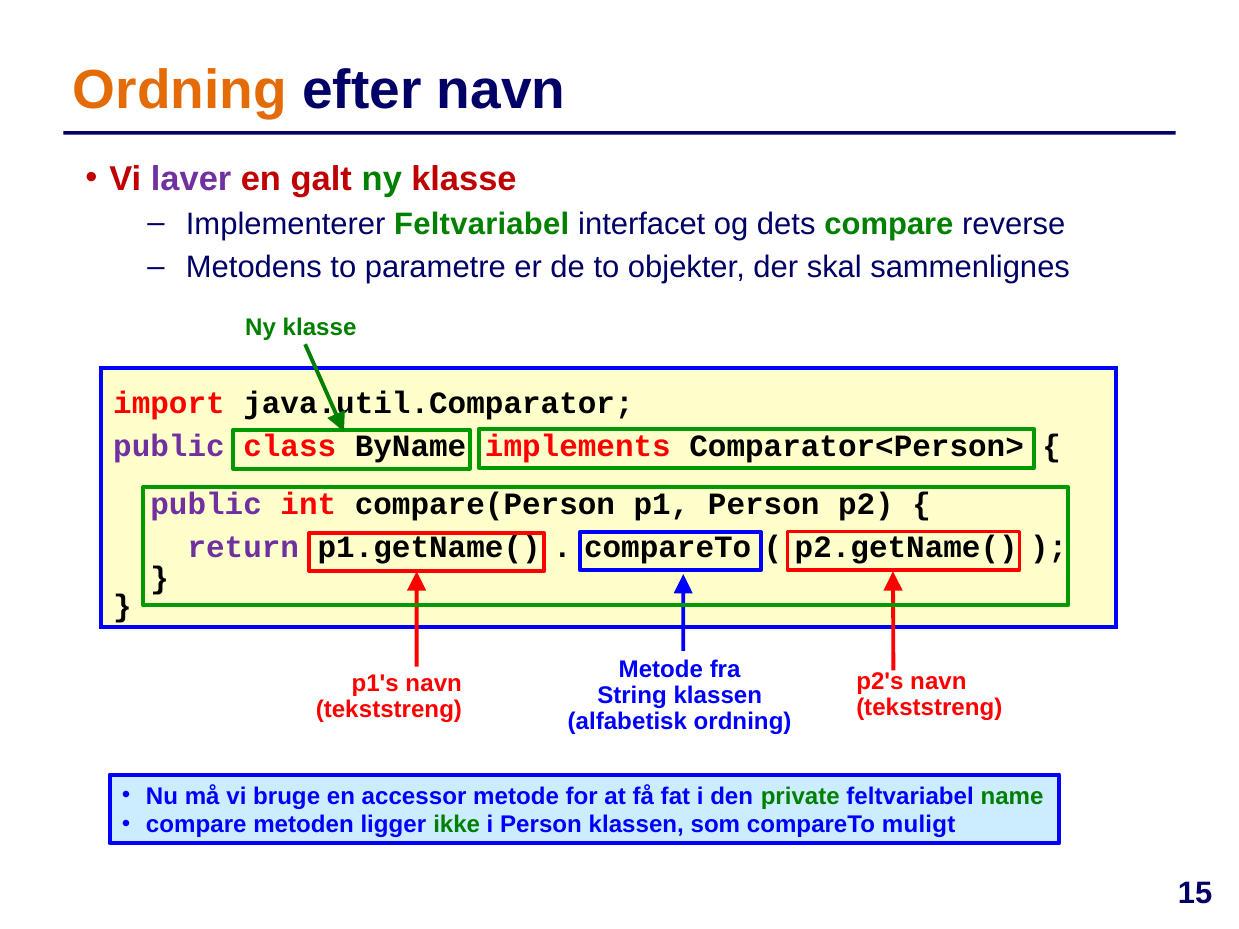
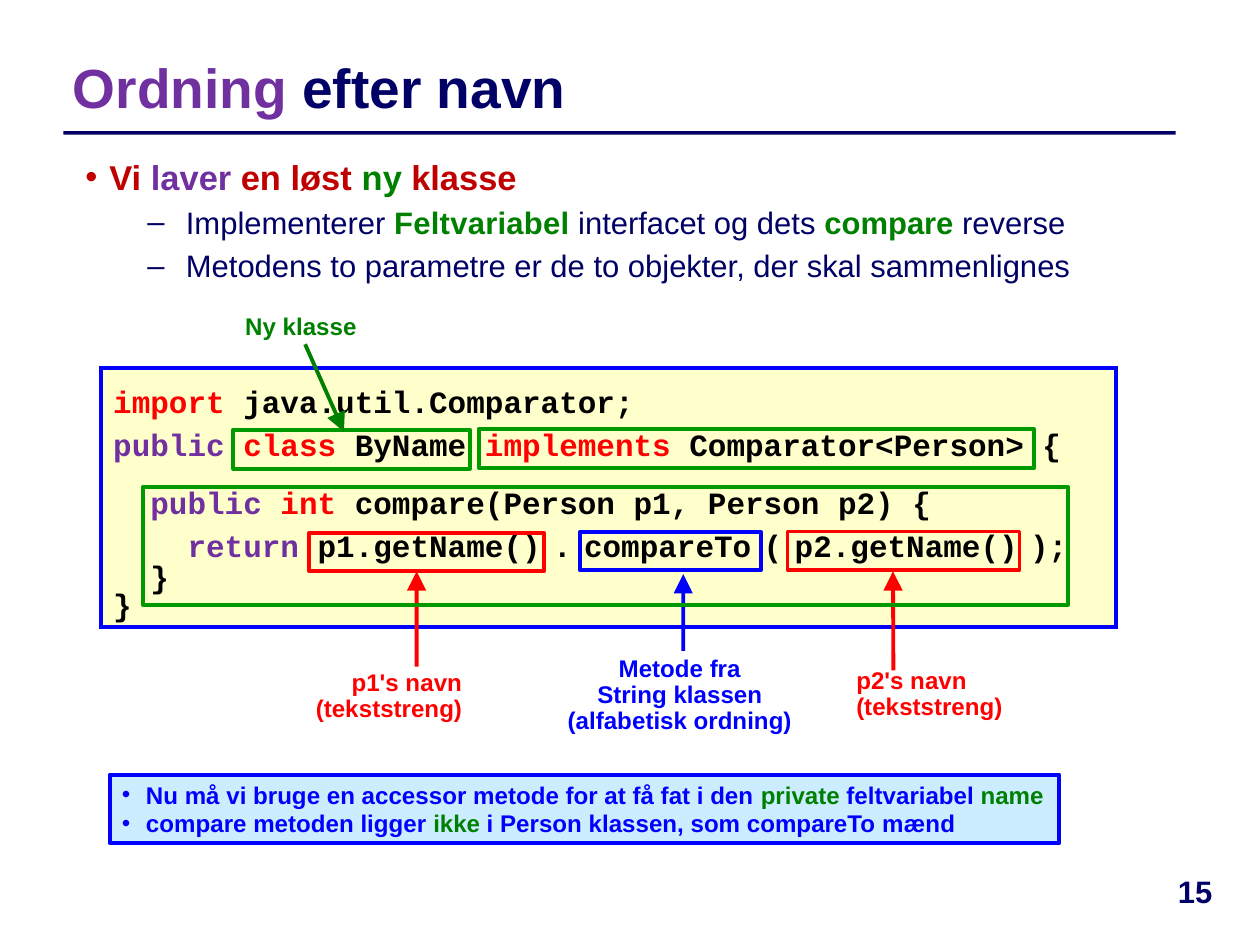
Ordning colour: orange -> purple (180, 90)
galt: galt -> løst (321, 179)
muligt: muligt -> mænd (919, 825)
